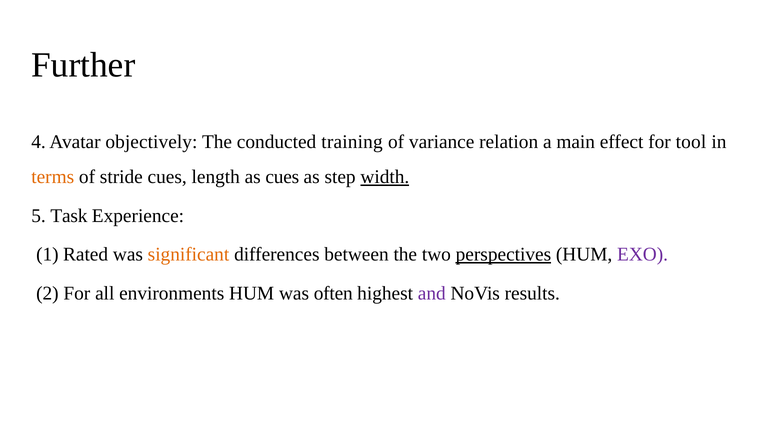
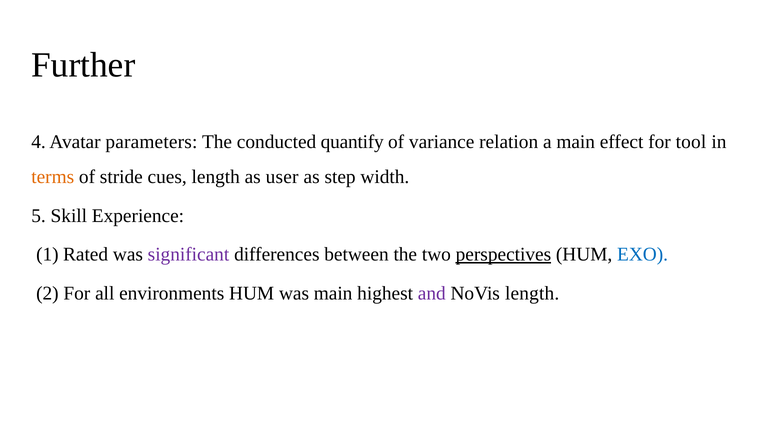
objectively: objectively -> parameters (151, 142)
training: training -> quantify (352, 142)
as cues: cues -> user (282, 177)
width underline: present -> none (385, 177)
Task: Task -> Skill (69, 216)
significant colour: orange -> purple (188, 254)
EXO colour: purple -> blue (643, 254)
was often: often -> main (333, 293)
NoVis results: results -> length (532, 293)
